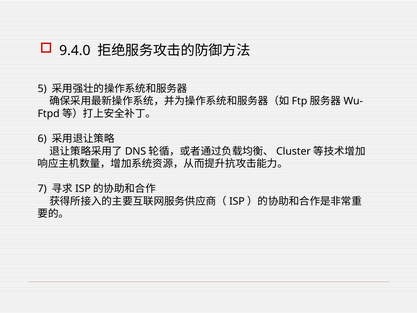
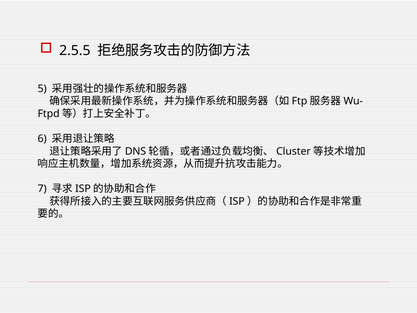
9.4.0: 9.4.0 -> 2.5.5 (75, 51)
